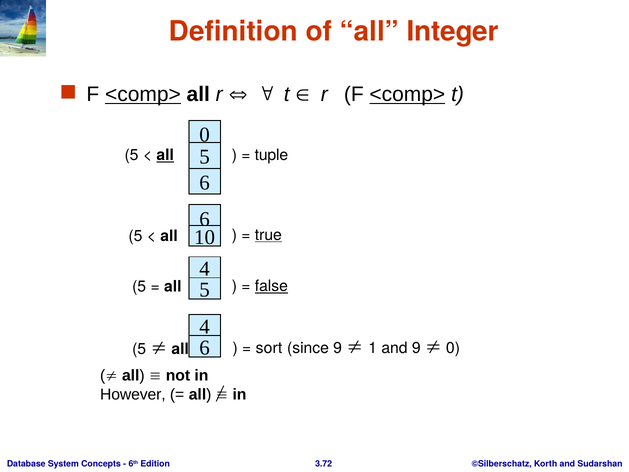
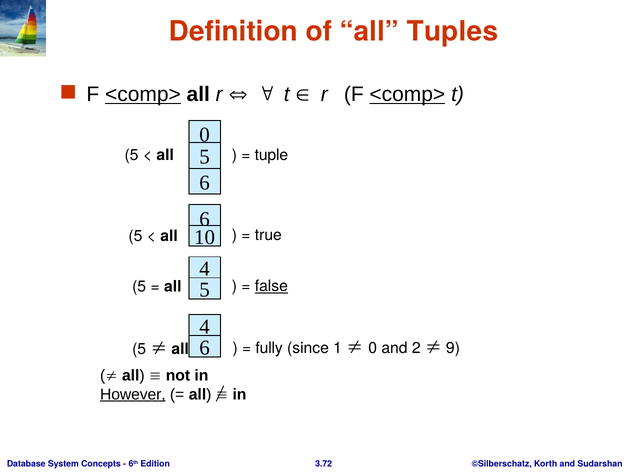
Integer: Integer -> Tuples (452, 31)
all underline: present -> none (165, 155)
true underline: present -> none (268, 235)
sort: sort -> fully (269, 348)
since 9: 9 -> 1 (338, 348)
1: 1 -> 0 (373, 348)
and 9: 9 -> 2 (416, 348)
0: 0 -> 9 (453, 348)
However underline: none -> present (133, 394)
